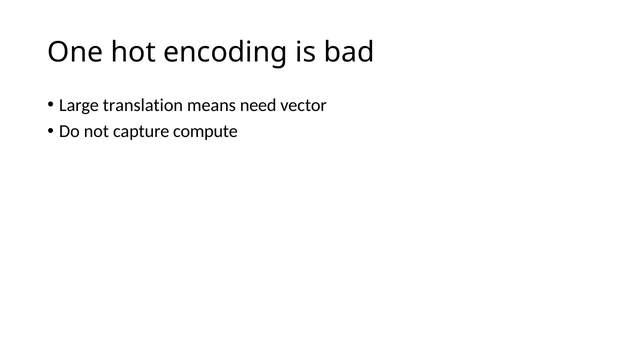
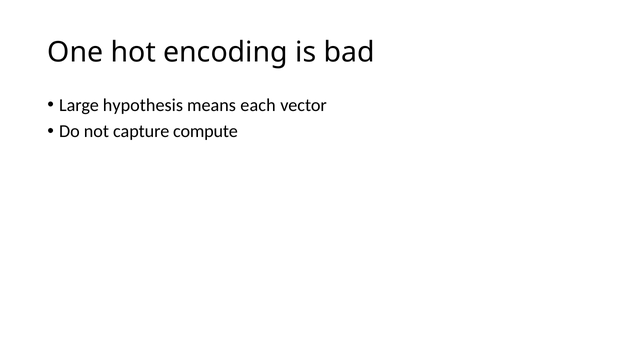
translation: translation -> hypothesis (143, 105)
need: need -> each (258, 105)
